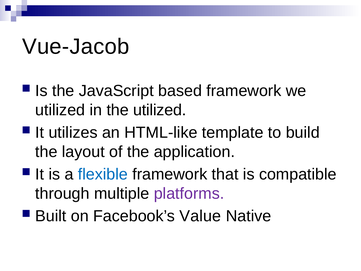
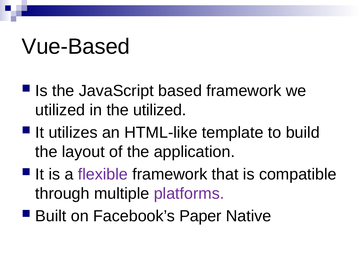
Vue-Jacob: Vue-Jacob -> Vue-Based (76, 47)
flexible colour: blue -> purple (103, 174)
Value: Value -> Paper (200, 216)
